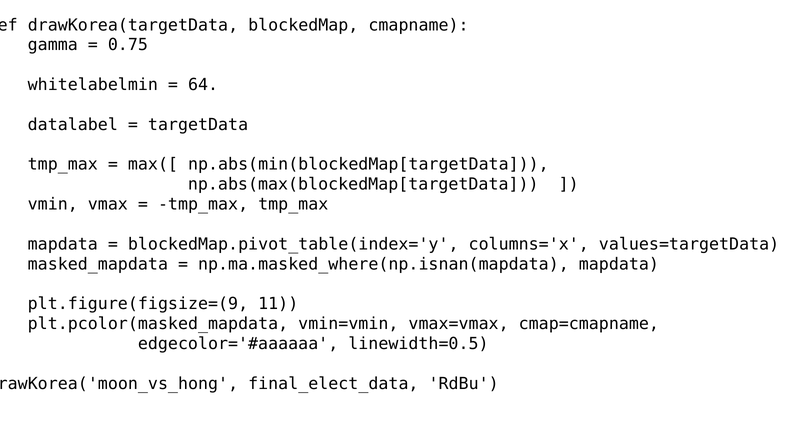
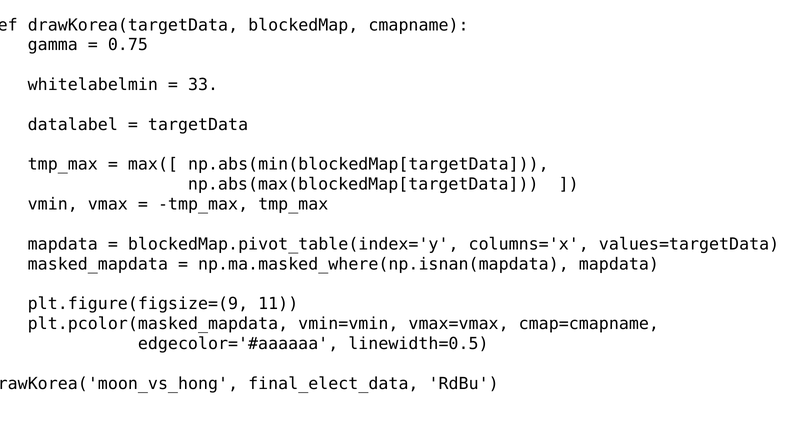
64: 64 -> 33 (203, 85)
